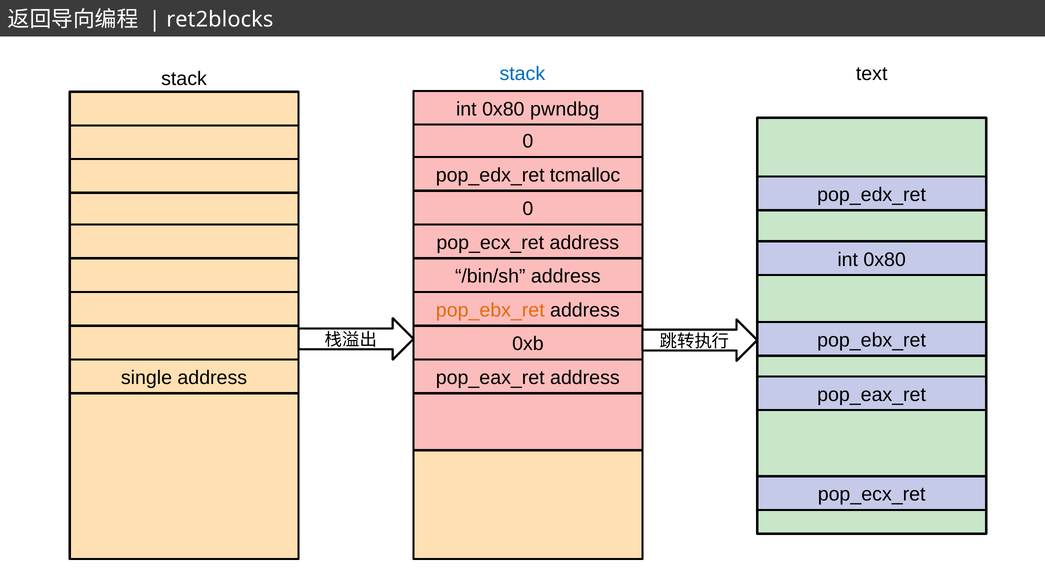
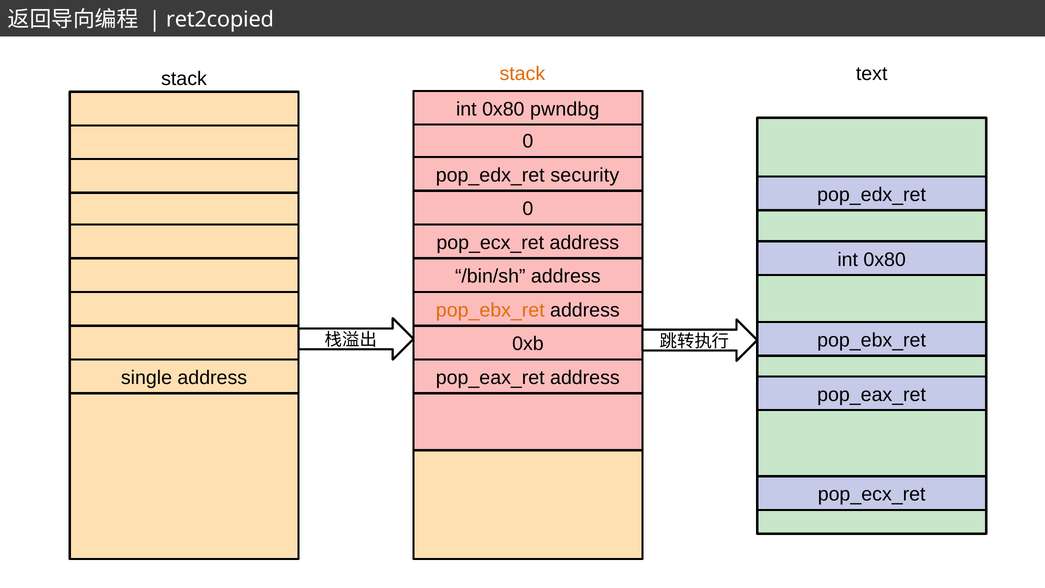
ret2blocks: ret2blocks -> ret2copied (220, 19)
stack colour: blue -> orange (522, 74)
tcmalloc: tcmalloc -> security (585, 175)
